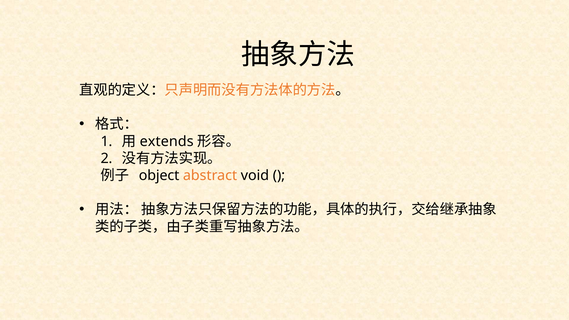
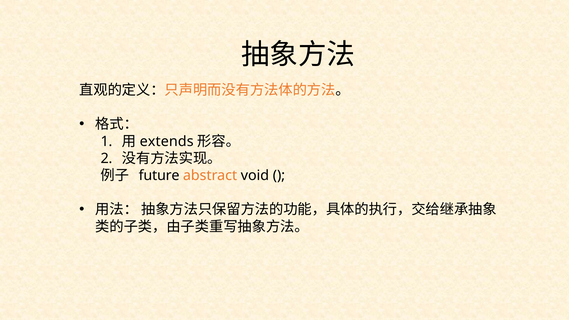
object: object -> future (159, 175)
